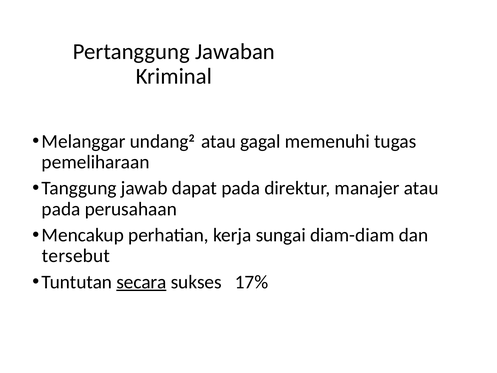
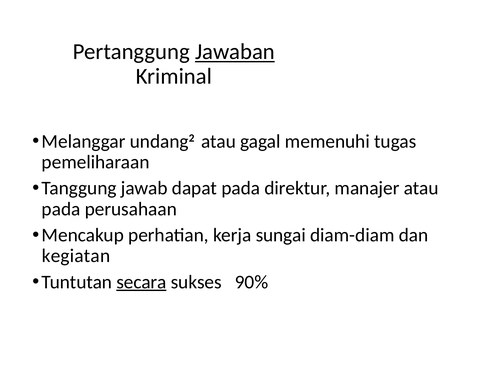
Jawaban underline: none -> present (235, 52)
tersebut: tersebut -> kegiatan (76, 256)
17%: 17% -> 90% (251, 282)
